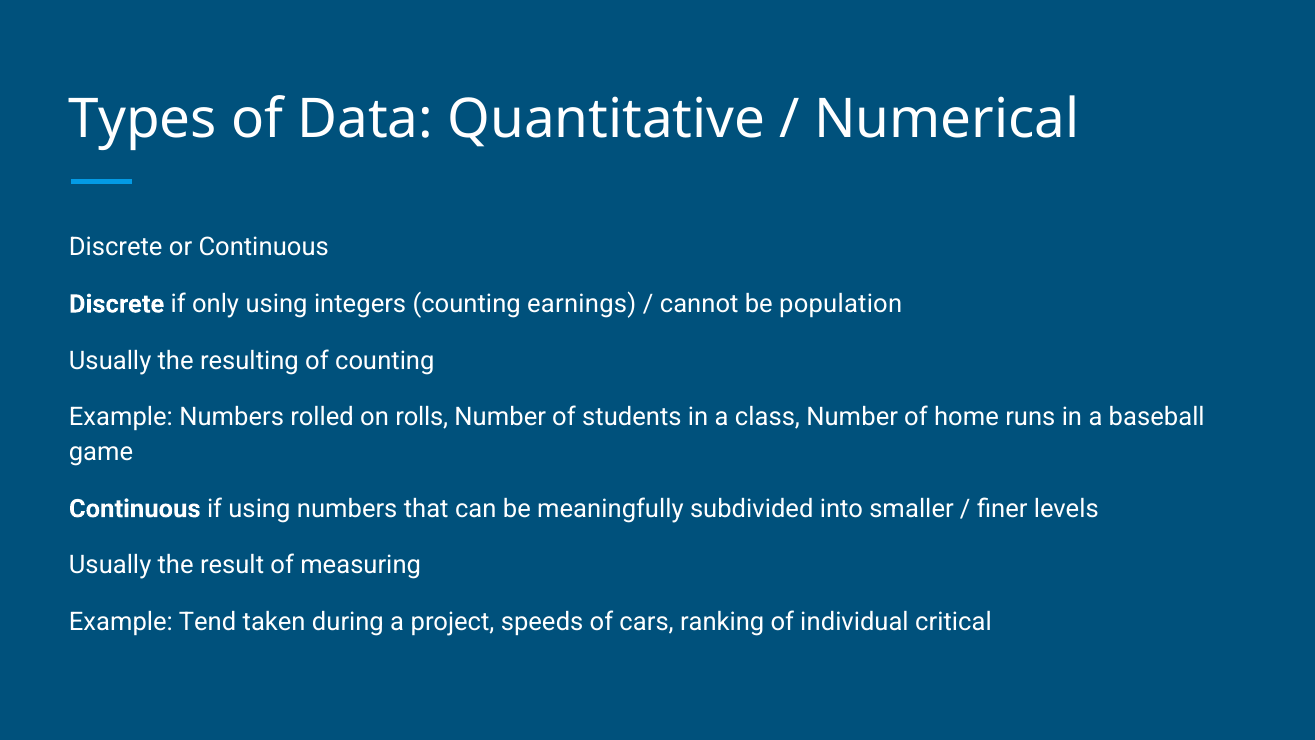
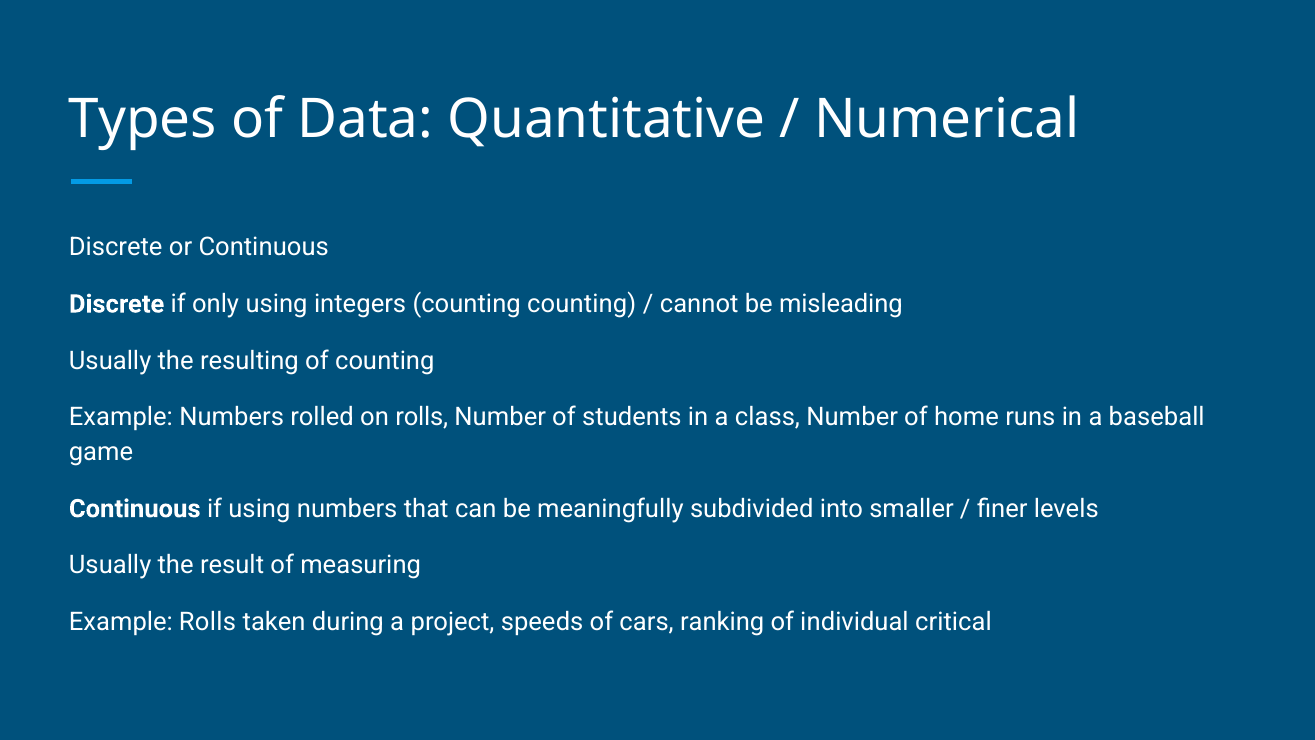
counting earnings: earnings -> counting (582, 304)
population: population -> misleading (841, 304)
Example Tend: Tend -> Rolls (207, 622)
